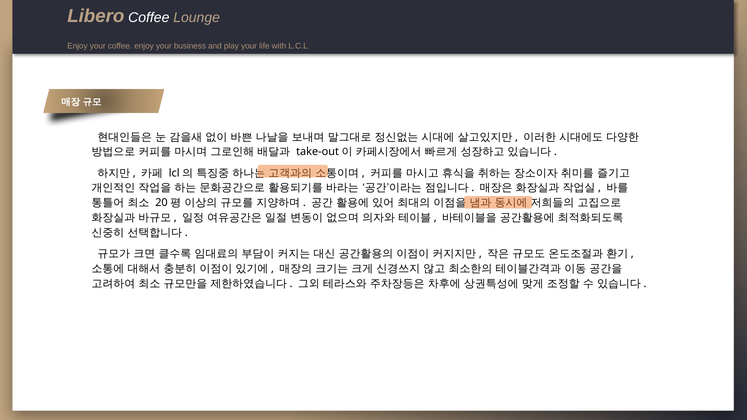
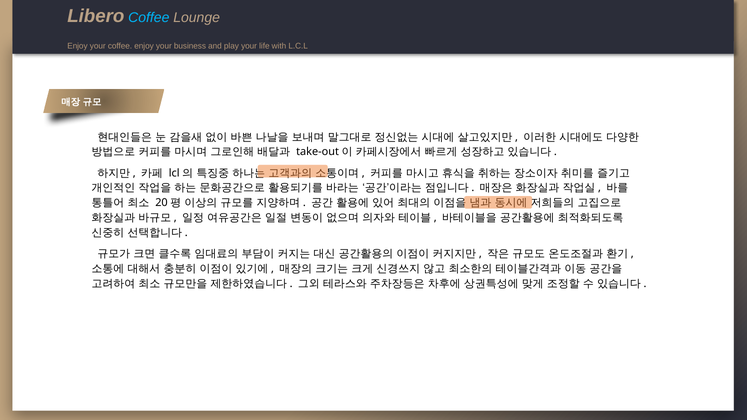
Coffee colour: white -> light blue (149, 18)
